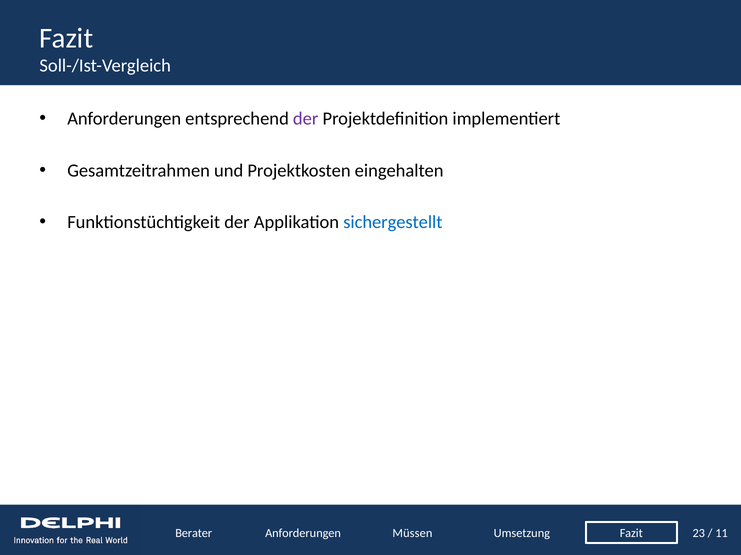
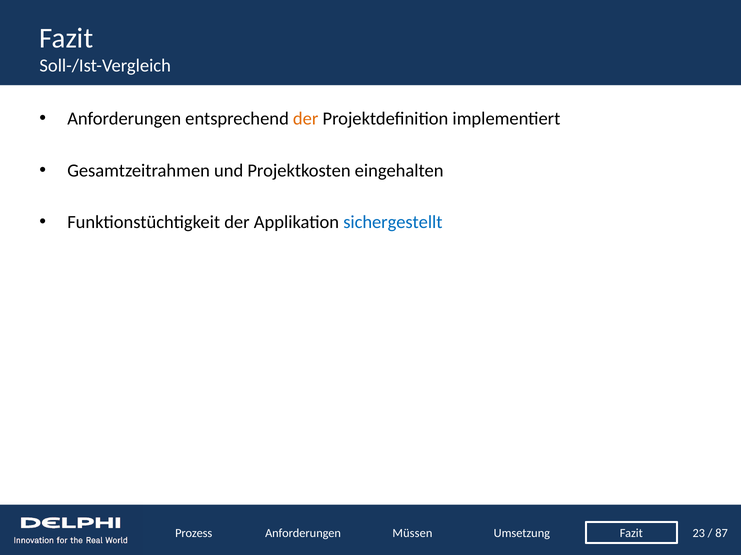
der colour: purple -> orange (306, 119)
Berater: Berater -> Prozess (194, 534)
11: 11 -> 87 (722, 534)
